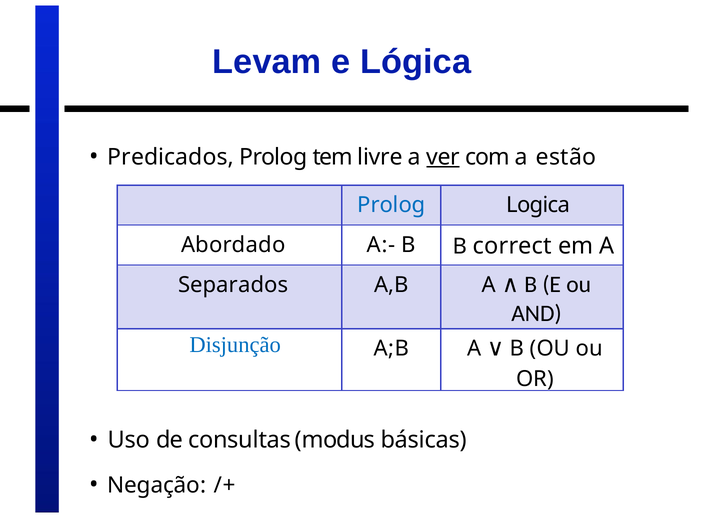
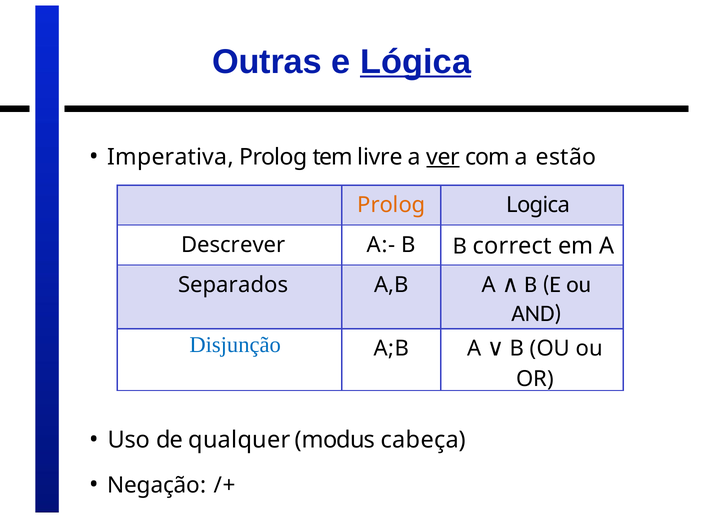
Levam: Levam -> Outras (267, 62)
Lógica underline: none -> present (416, 62)
Predicados: Predicados -> Imperativa (171, 157)
Prolog colour: blue -> orange (391, 205)
Abordado: Abordado -> Descrever (233, 245)
consultas: consultas -> qualquer (239, 440)
básicas: básicas -> cabeça (423, 440)
